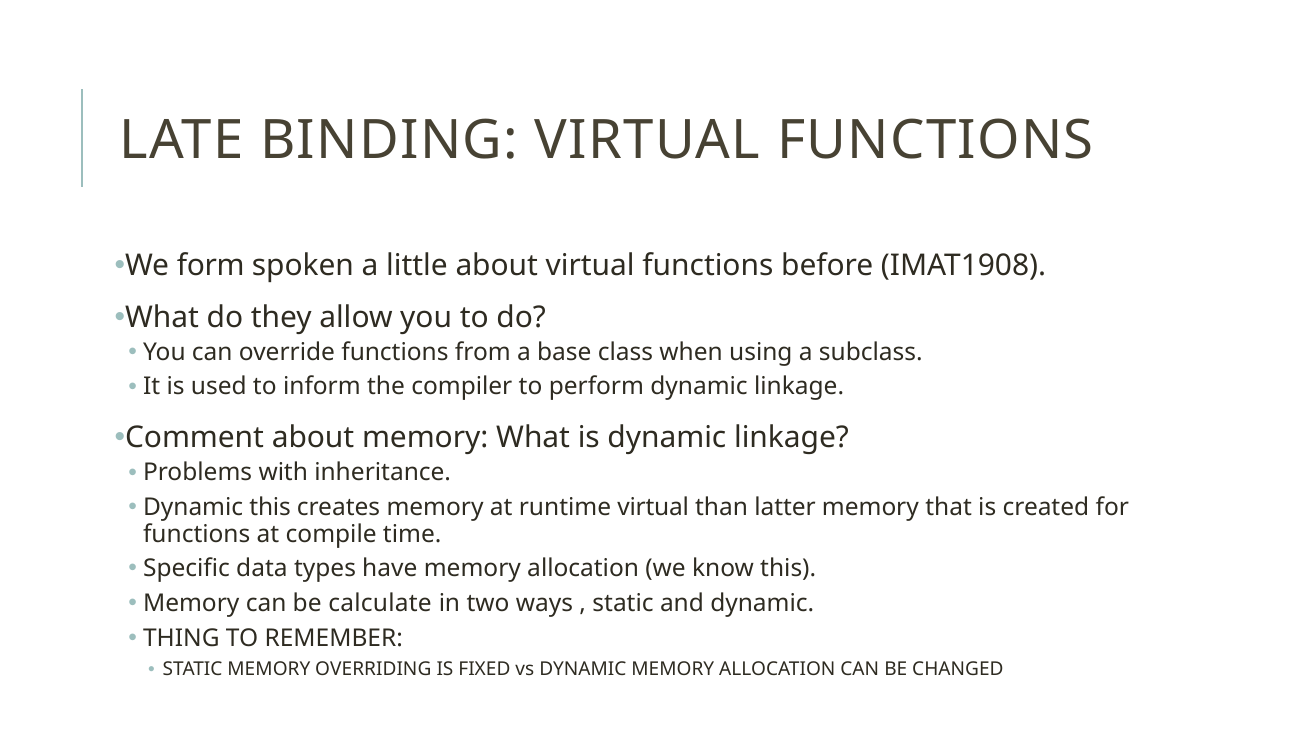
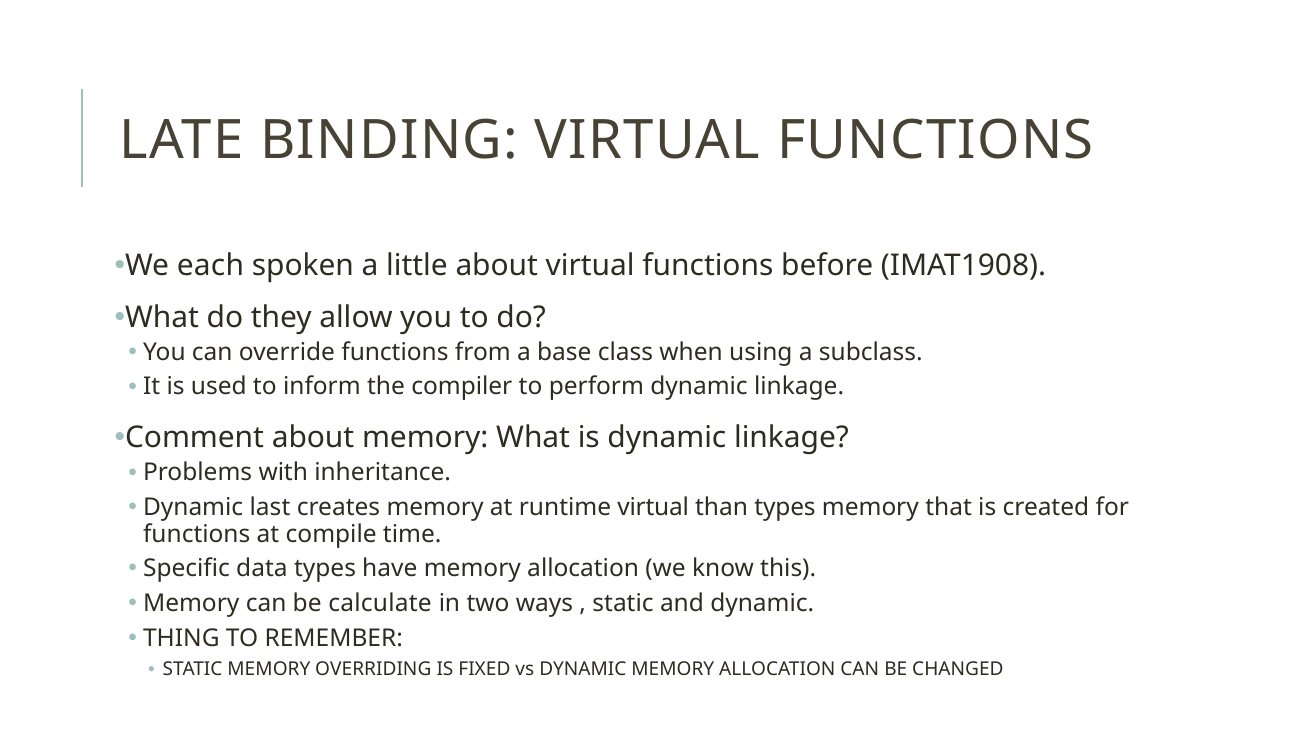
form: form -> each (210, 266)
Dynamic this: this -> last (270, 508)
than latter: latter -> types (785, 508)
